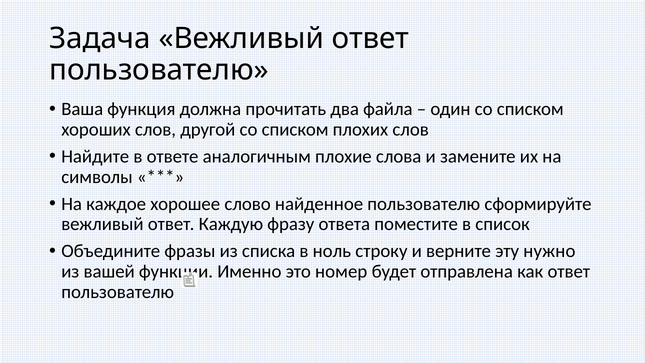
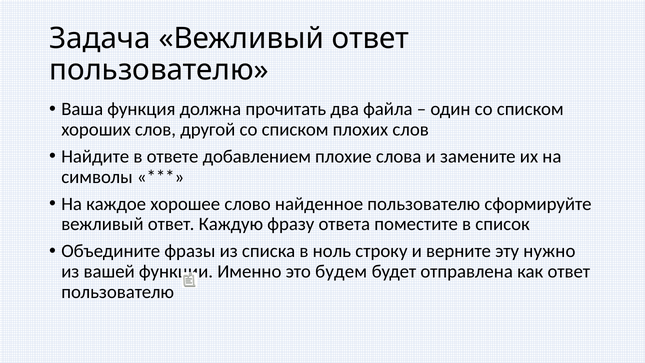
аналогичным: аналогичным -> добавлением (257, 156)
номер: номер -> будем (341, 271)
